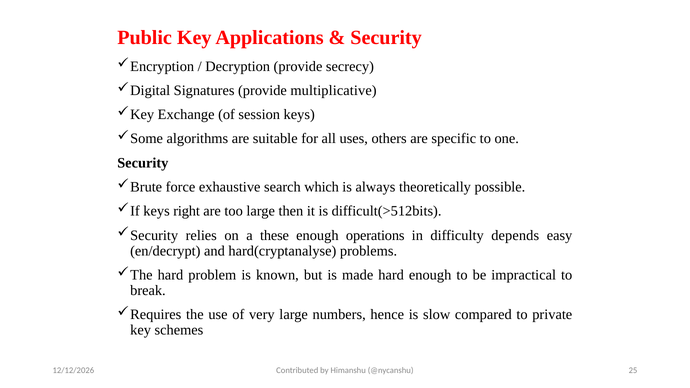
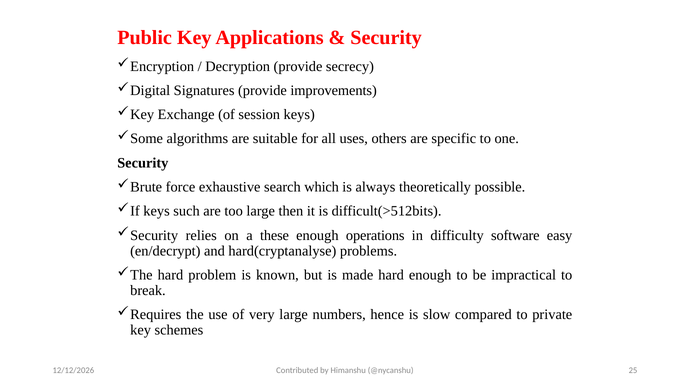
multiplicative: multiplicative -> improvements (334, 90)
right: right -> such (187, 211)
depends: depends -> software (515, 235)
